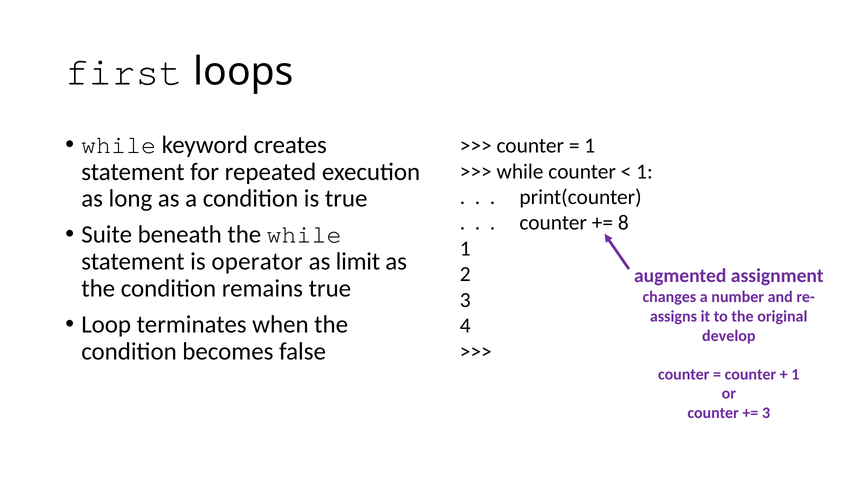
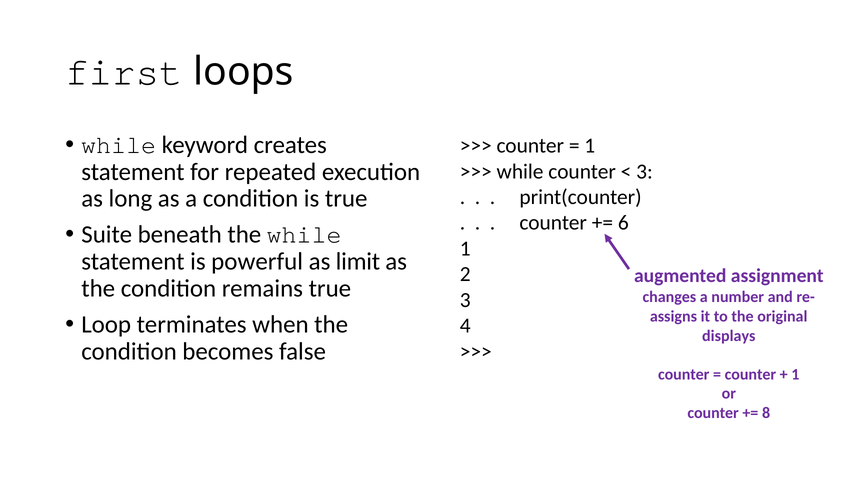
1: 1 -> 3 (644, 171)
8: 8 -> 6 (623, 223)
operator: operator -> powerful (257, 261)
develop: develop -> displays (729, 335)
3: 3 -> 8 (766, 412)
